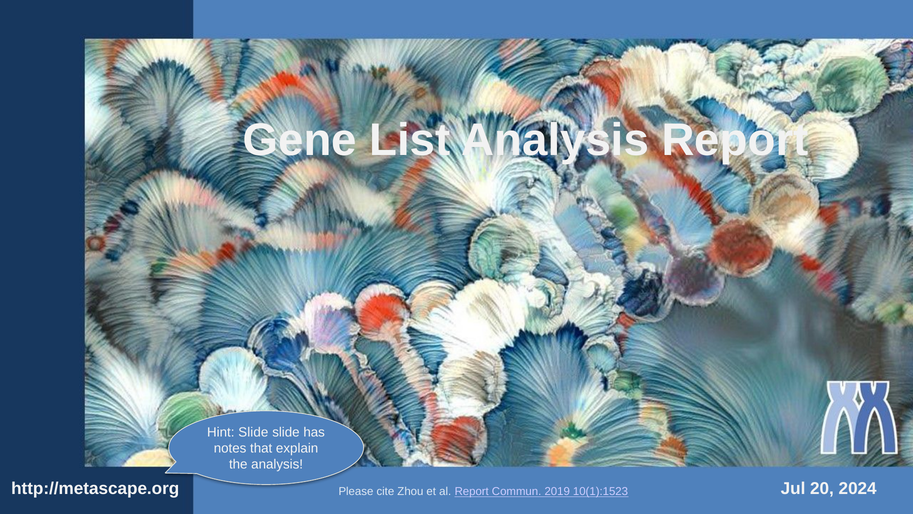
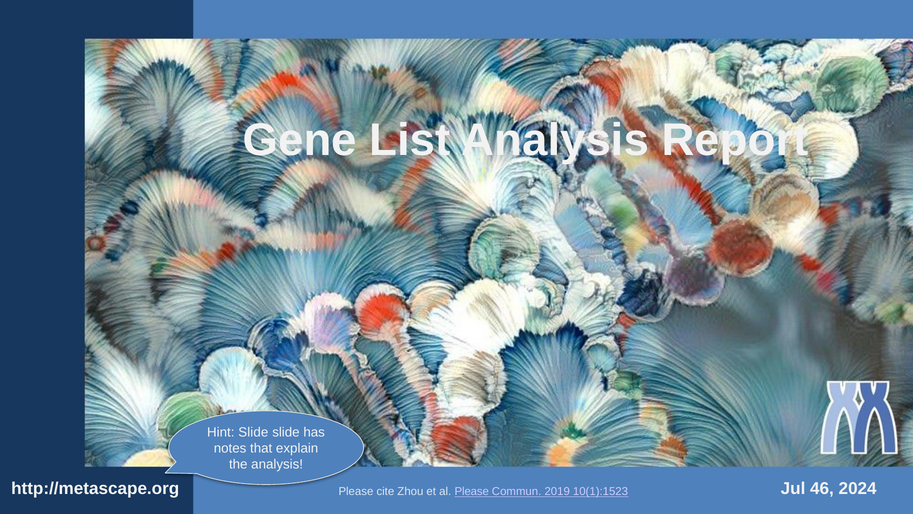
20: 20 -> 46 (822, 488)
al Report: Report -> Please (472, 491)
